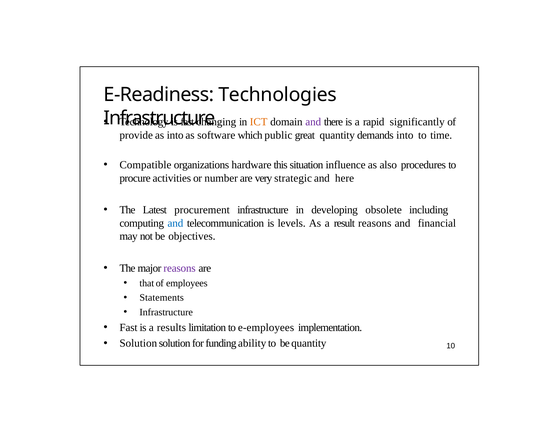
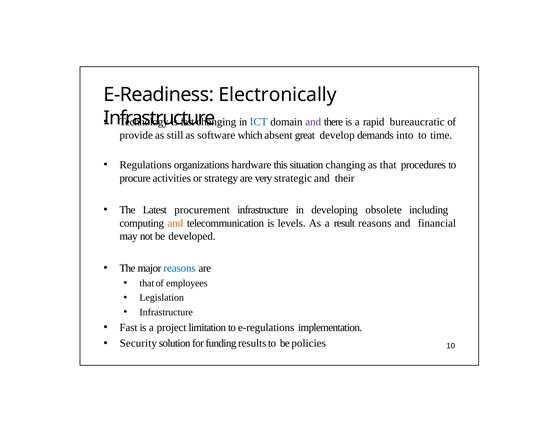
Technologies: Technologies -> Electronically (278, 95)
ICT colour: orange -> blue (259, 122)
significantly: significantly -> bureaucratic (417, 122)
as into: into -> still (175, 135)
public: public -> absent (278, 135)
great quantity: quantity -> develop (337, 135)
Compatible: Compatible -> Regulations (146, 165)
situation influence: influence -> changing (346, 165)
as also: also -> that (388, 165)
number: number -> strategy (221, 178)
here: here -> their (345, 178)
and colour: blue -> orange (175, 223)
objectives: objectives -> developed (192, 236)
reasons colour: purple -> blue (180, 268)
Statements: Statements -> Legislation (162, 298)
results: results -> project (172, 327)
e-employees: e-employees -> e-regulations (266, 327)
Solution: Solution -> Security (138, 343)
ability: ability -> results (252, 343)
be quantity: quantity -> policies (309, 343)
